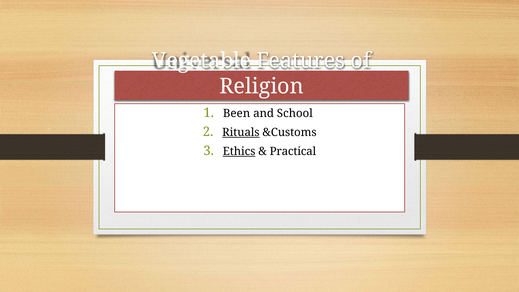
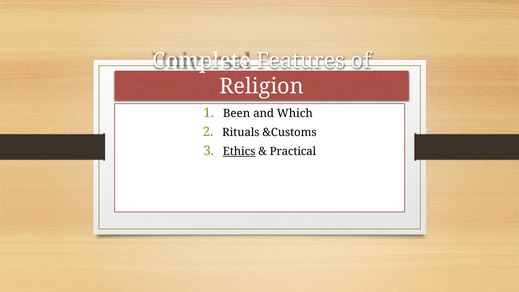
Vegetable: Vegetable -> Complete (201, 61)
School: School -> Which (295, 113)
Rituals underline: present -> none (241, 132)
